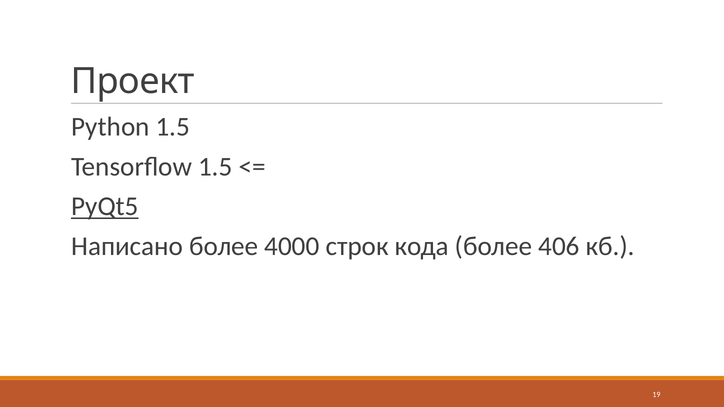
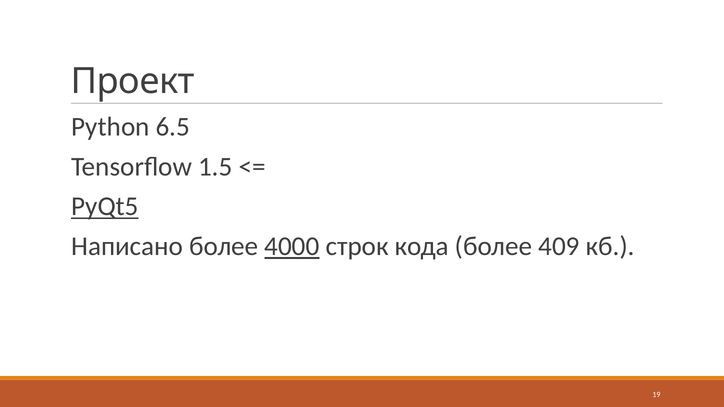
Python 1.5: 1.5 -> 6.5 (173, 127)
4000 underline: none -> present (292, 246)
406: 406 -> 409 (559, 246)
